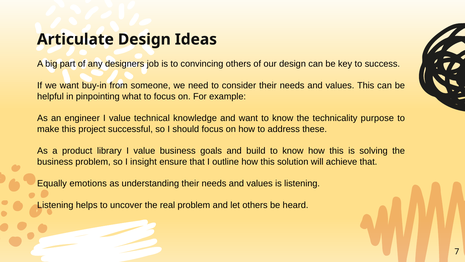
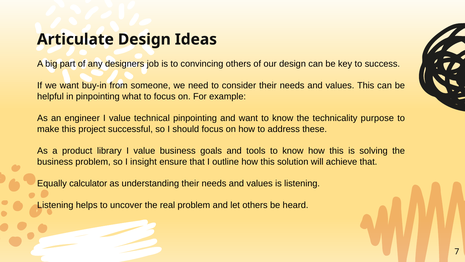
technical knowledge: knowledge -> pinpointing (195, 118)
build: build -> tools (256, 151)
emotions: emotions -> calculator (88, 183)
